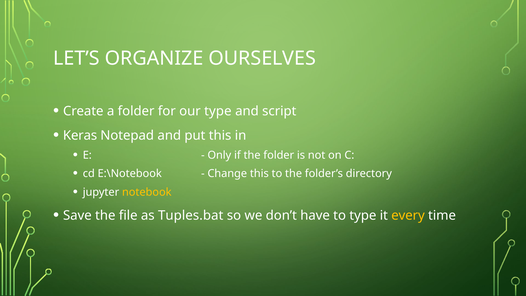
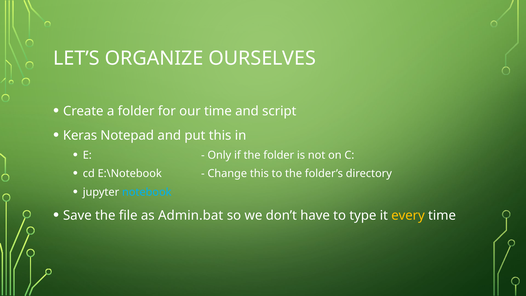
our type: type -> time (218, 111)
notebook colour: yellow -> light blue (147, 192)
Tuples.bat: Tuples.bat -> Admin.bat (191, 215)
